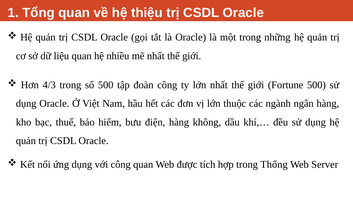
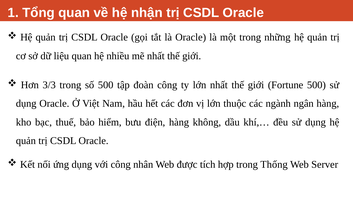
thiệu: thiệu -> nhận (147, 13)
4/3: 4/3 -> 3/3 (49, 85)
công quan: quan -> nhân (143, 164)
